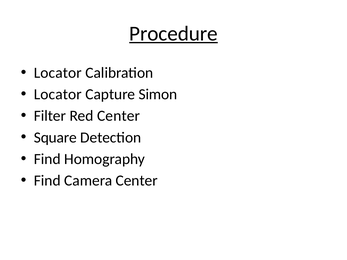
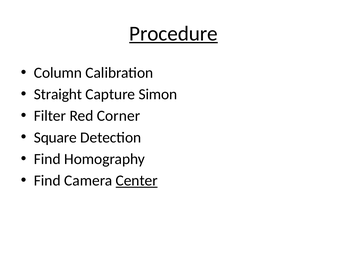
Locator: Locator -> Column (58, 73)
Locator: Locator -> Straight (58, 94)
Red Center: Center -> Corner (119, 116)
Center underline: none -> present (137, 181)
